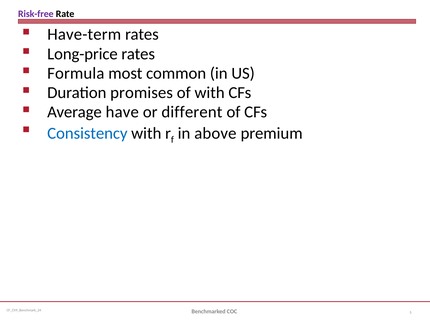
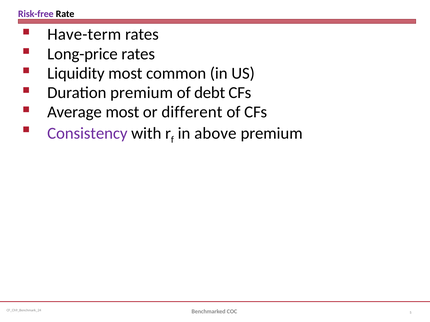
Formula: Formula -> Liquidity (76, 73)
Duration promises: promises -> premium (142, 93)
of with: with -> debt (210, 93)
Average have: have -> most (122, 112)
Consistency colour: blue -> purple (87, 133)
